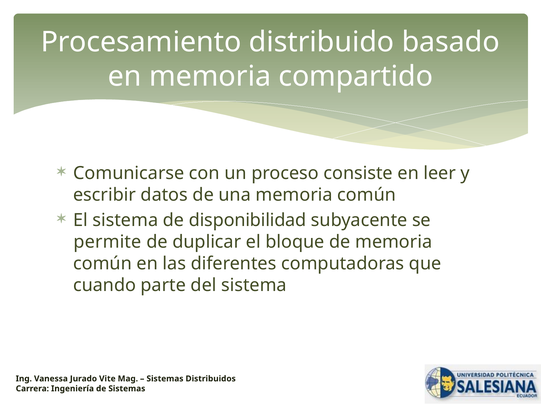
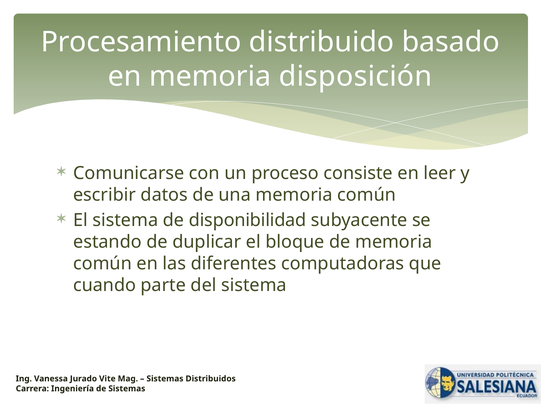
compartido: compartido -> disposición (356, 76)
permite: permite -> estando (108, 242)
